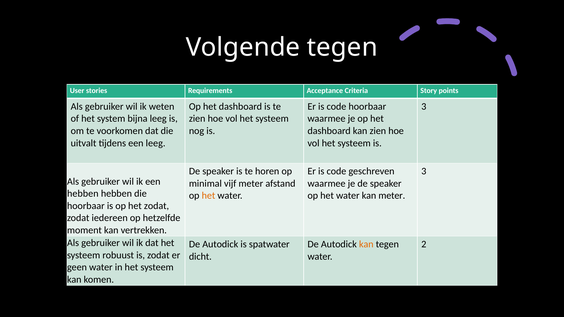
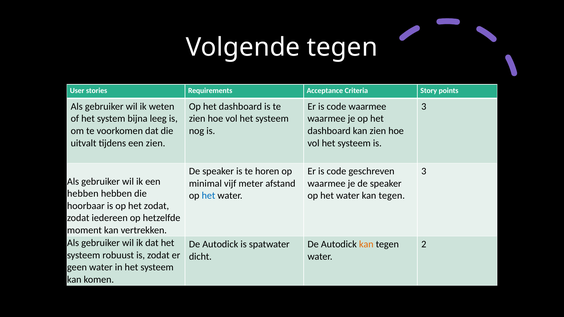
code hoorbaar: hoorbaar -> waarmee (367, 107)
een leeg: leeg -> zien (156, 143)
het colour: orange -> blue (208, 196)
water kan meter: meter -> tegen (392, 196)
